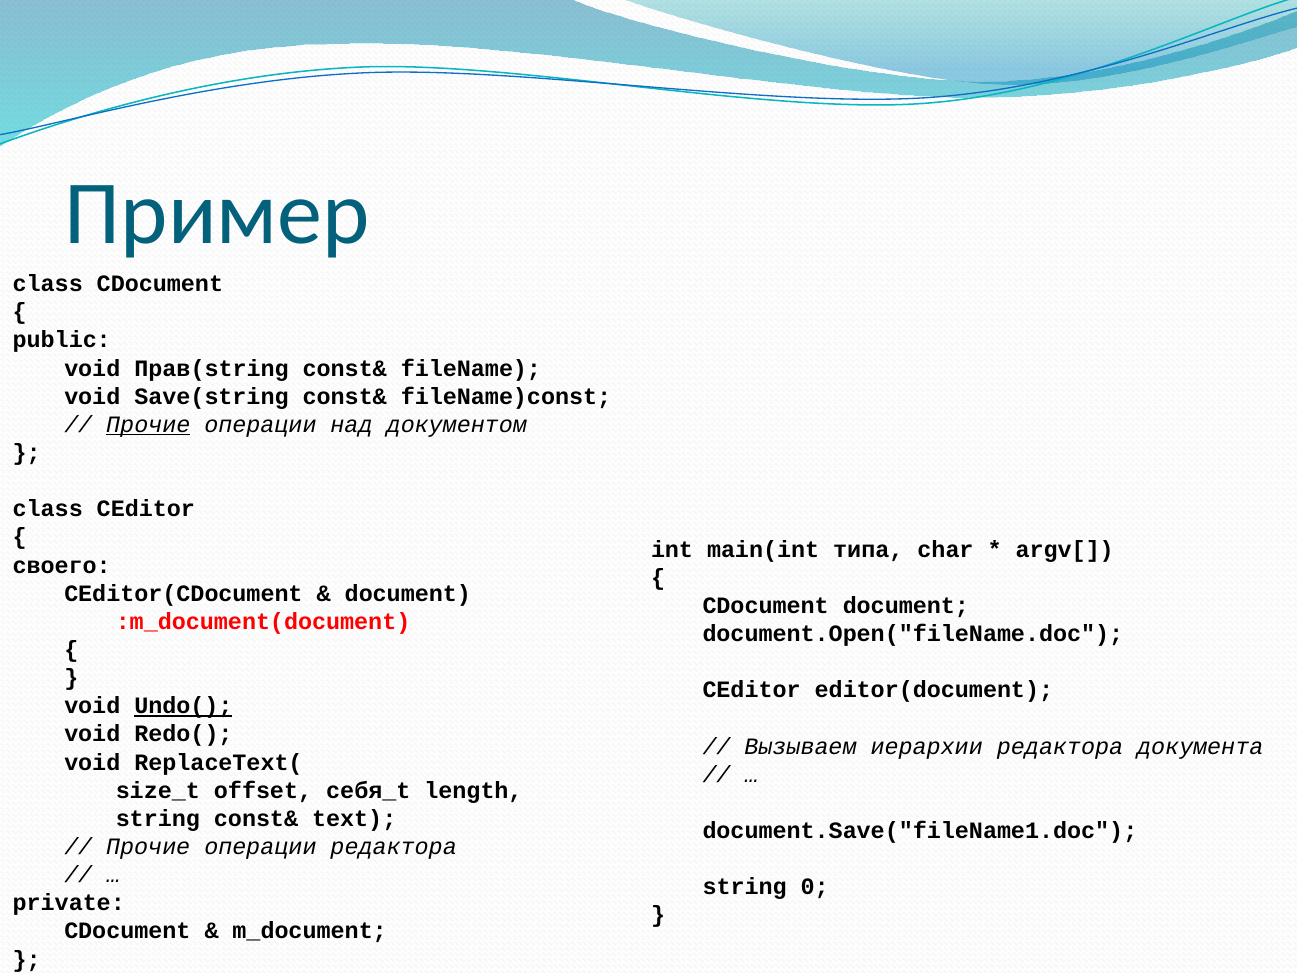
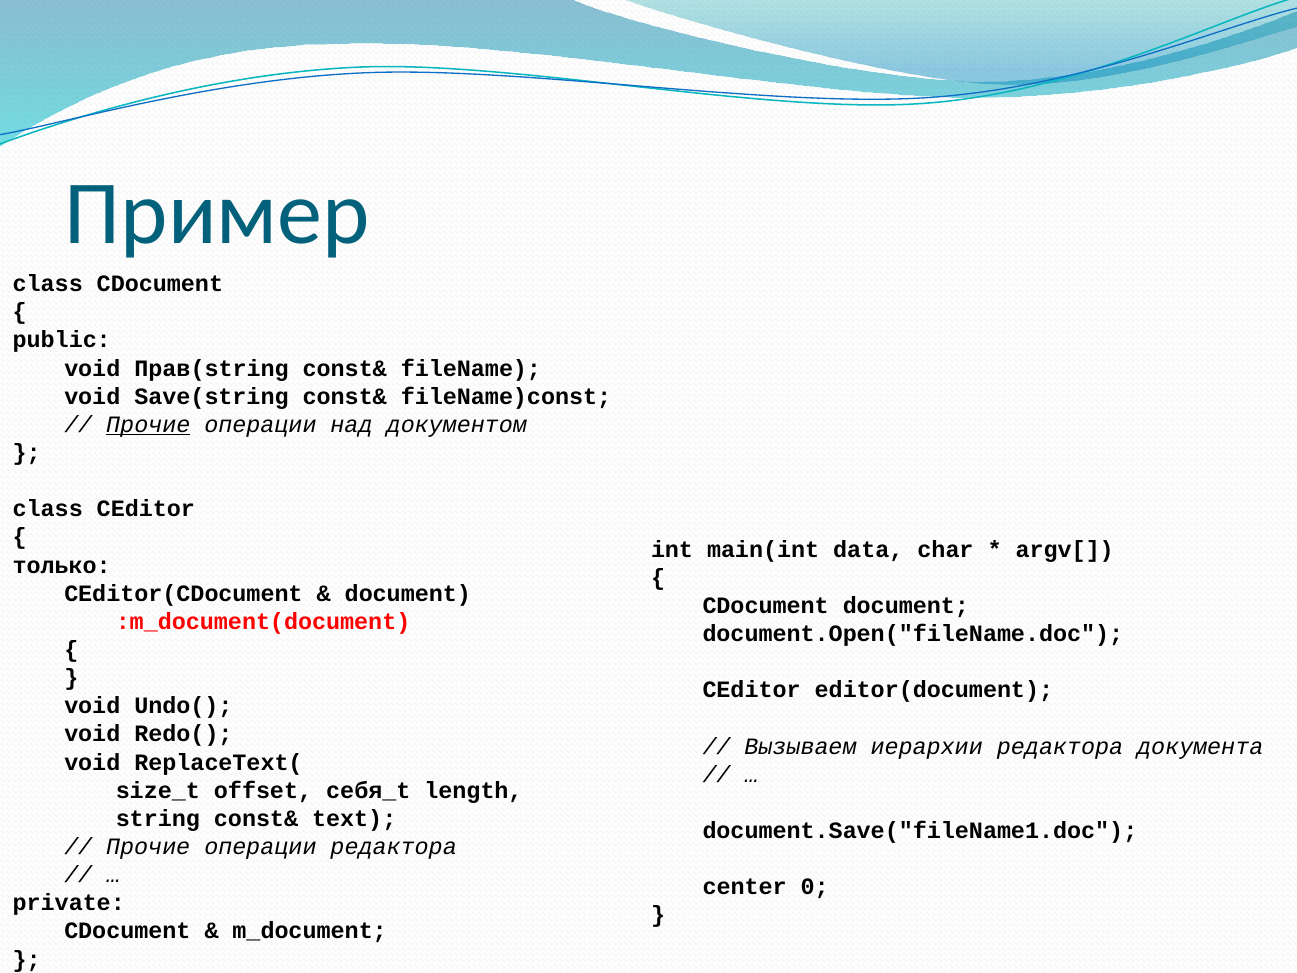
типа: типа -> data (868, 549)
своего: своего -> только (62, 565)
Undo( underline: present -> none (183, 706)
string: string -> center (745, 887)
